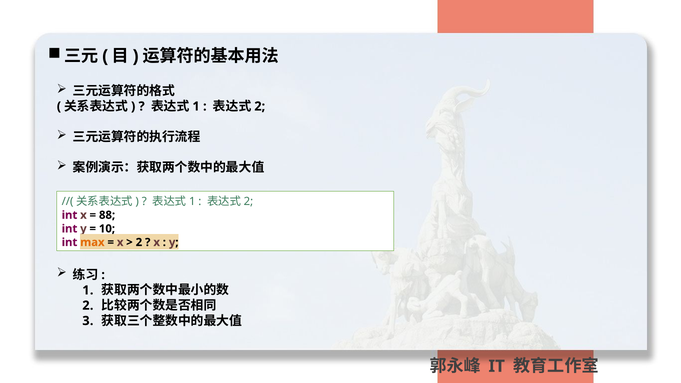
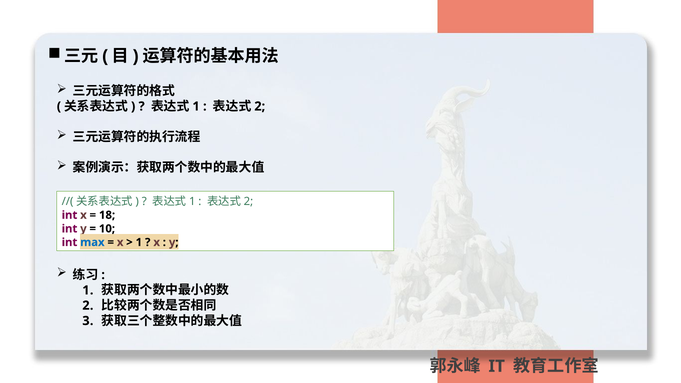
88: 88 -> 18 (107, 215)
max colour: orange -> blue (92, 242)
2: 2 -> 1 (139, 242)
